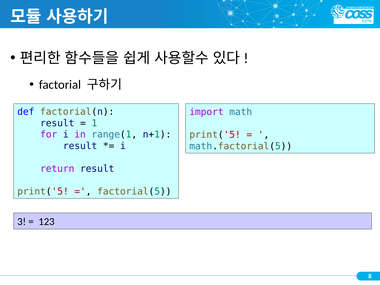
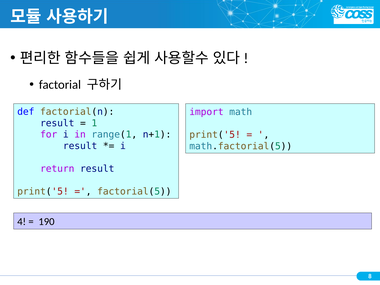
3: 3 -> 4 (22, 222)
123: 123 -> 190 (47, 222)
